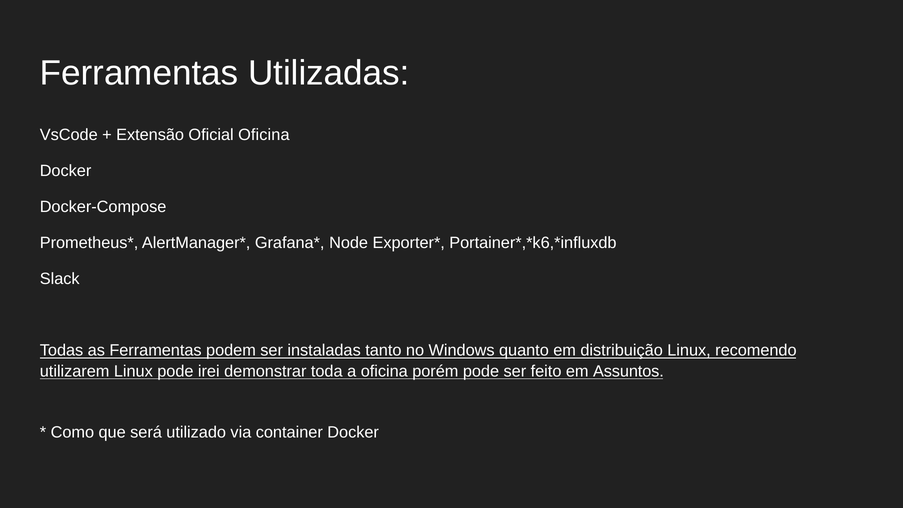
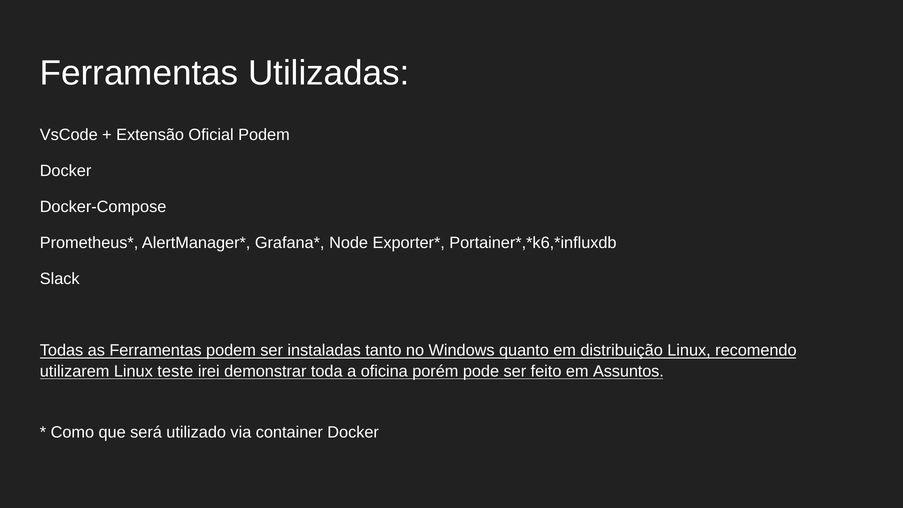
Oficial Oficina: Oficina -> Podem (264, 135)
Linux pode: pode -> teste (175, 371)
